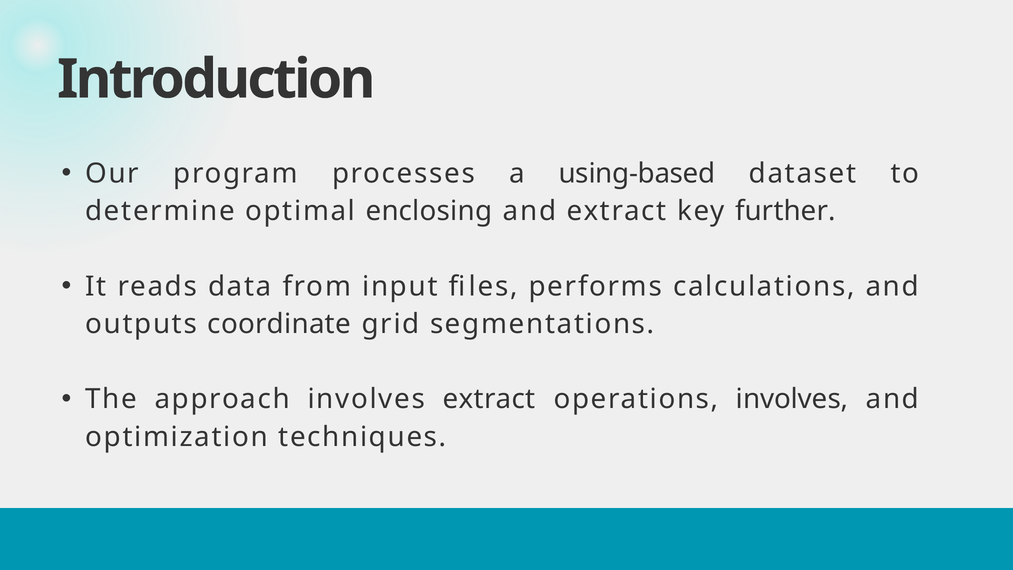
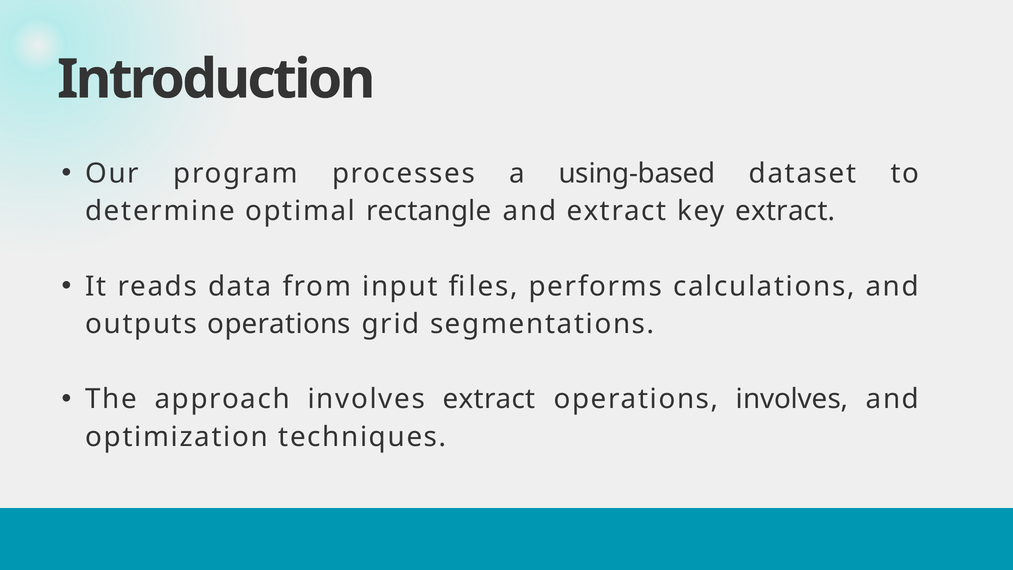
enclosing: enclosing -> rectangle (429, 211)
key further: further -> extract (785, 211)
outputs coordinate: coordinate -> operations (279, 324)
